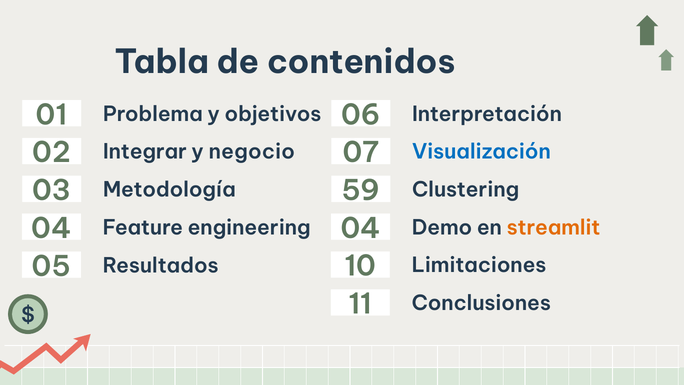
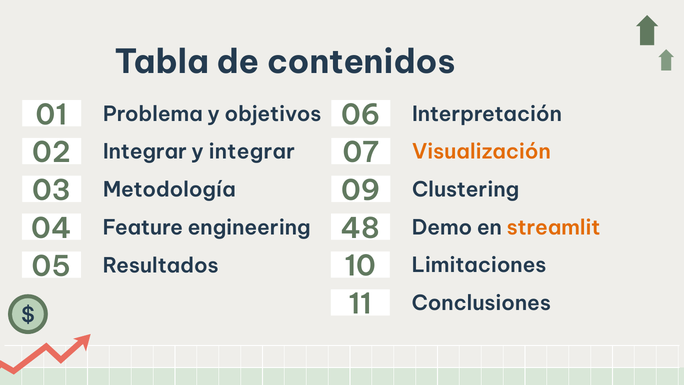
y negocio: negocio -> integrar (252, 152)
Visualización colour: blue -> orange (481, 152)
59: 59 -> 09 (361, 191)
04 04: 04 -> 48 (360, 229)
